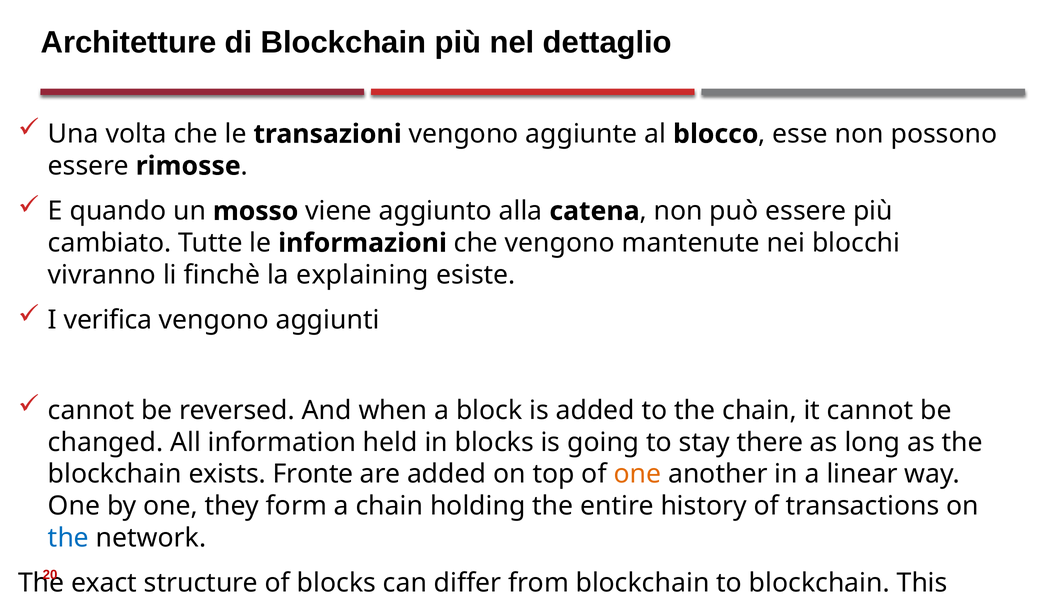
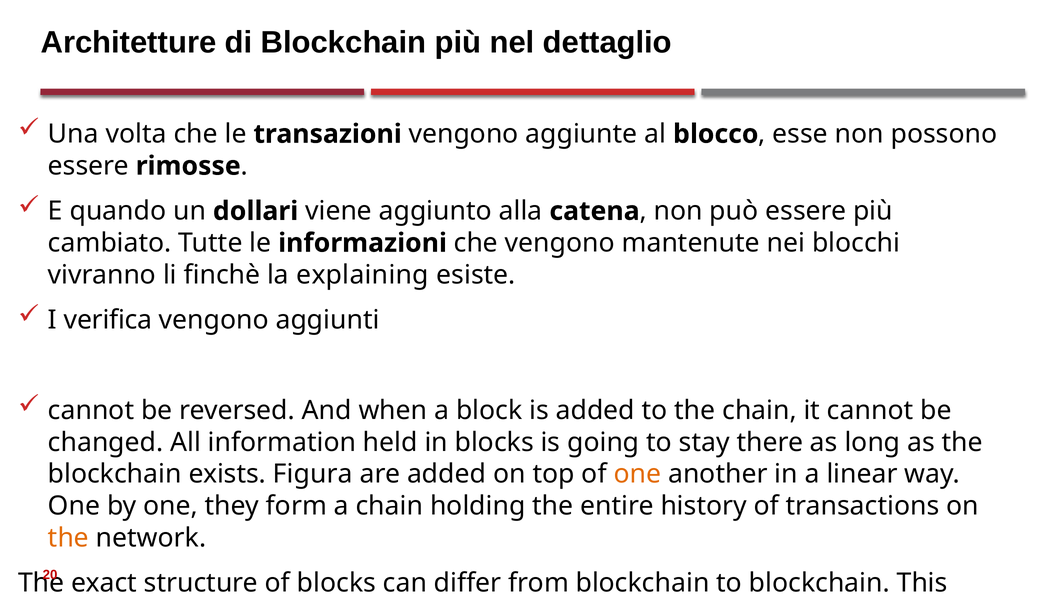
mosso: mosso -> dollari (256, 211)
Fronte: Fronte -> Figura (313, 475)
the colour: blue -> orange (68, 538)
